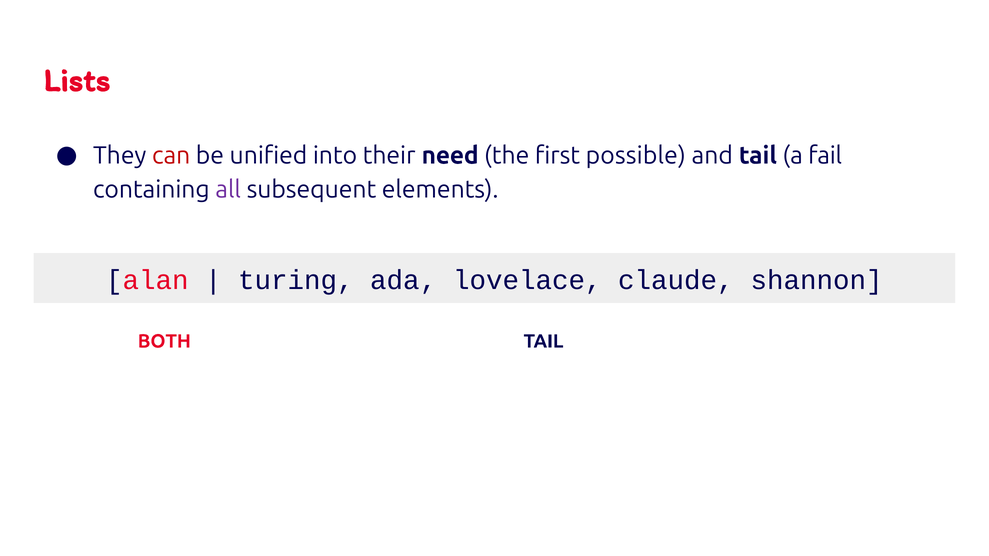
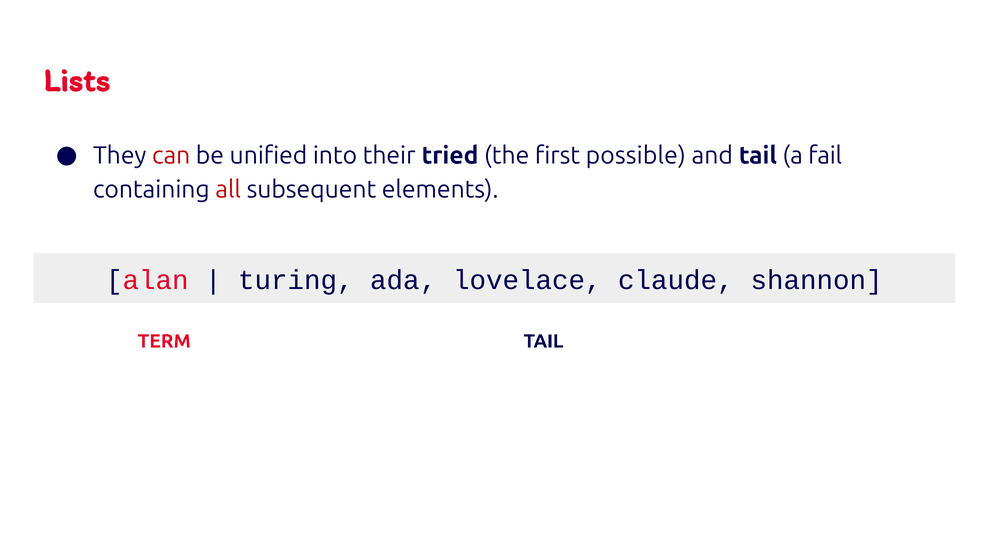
need: need -> tried (450, 156)
all colour: purple -> red (228, 190)
BOTH: BOTH -> TERM (164, 341)
